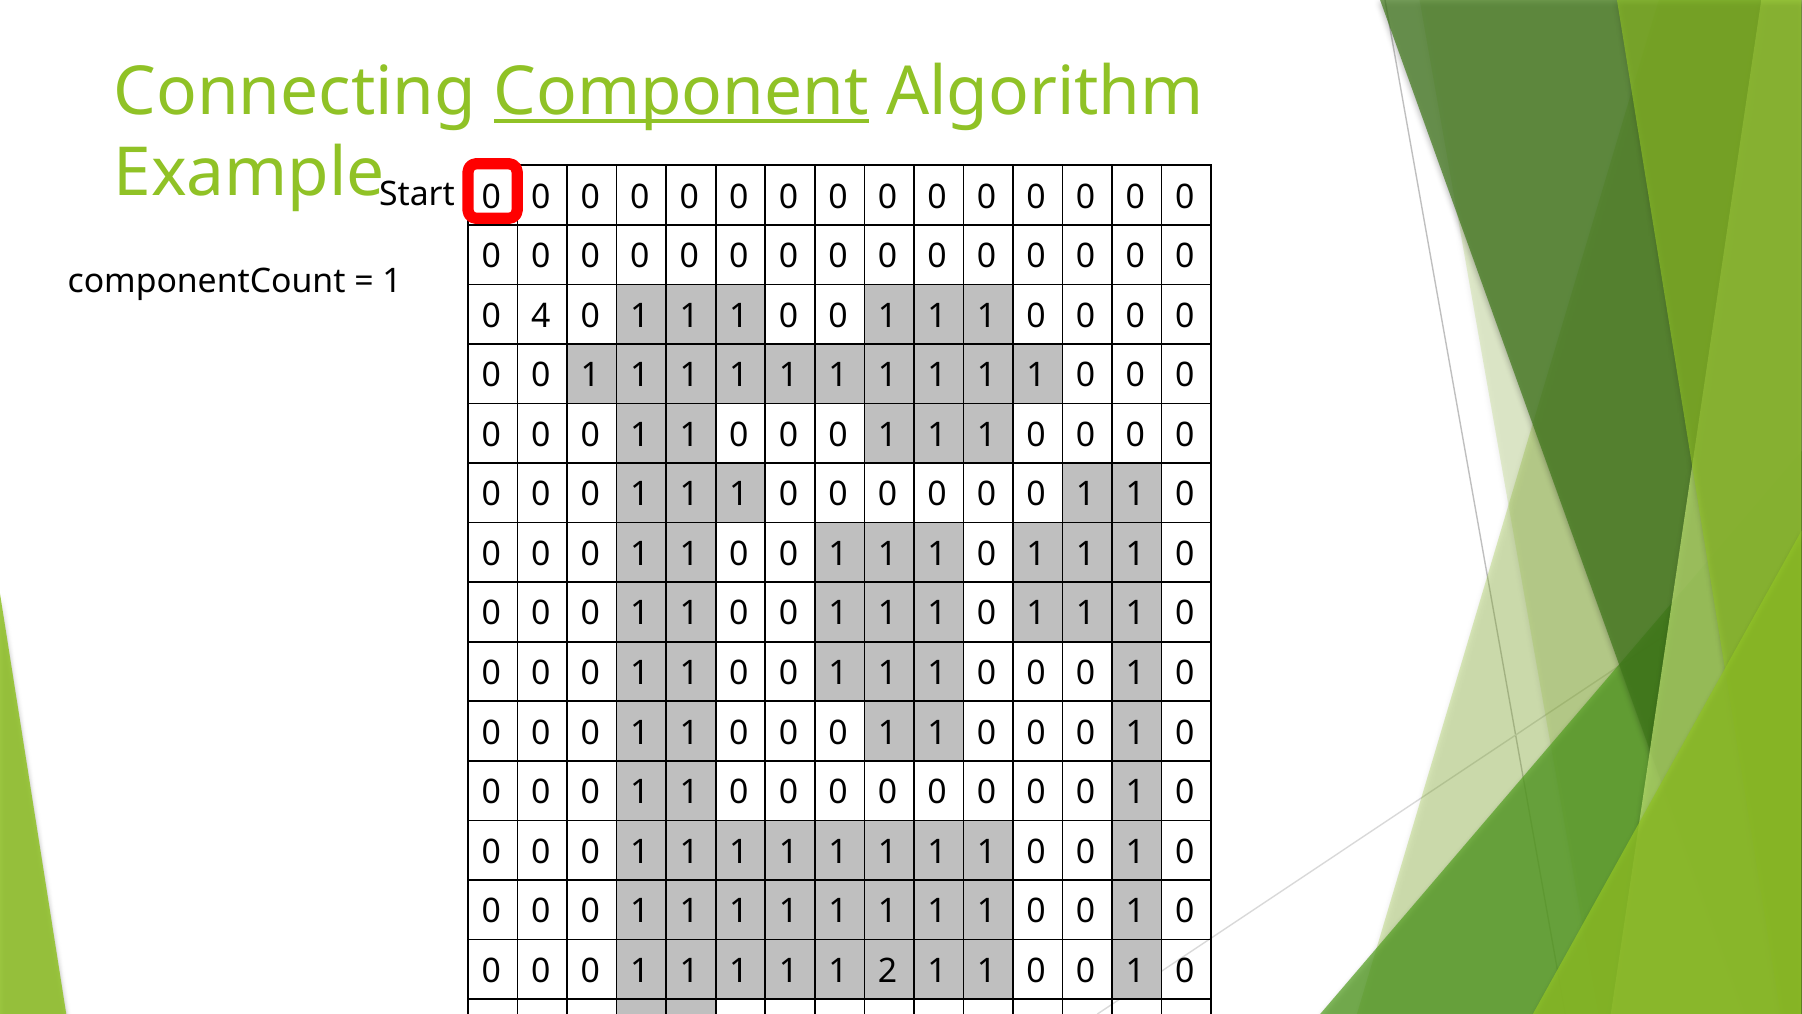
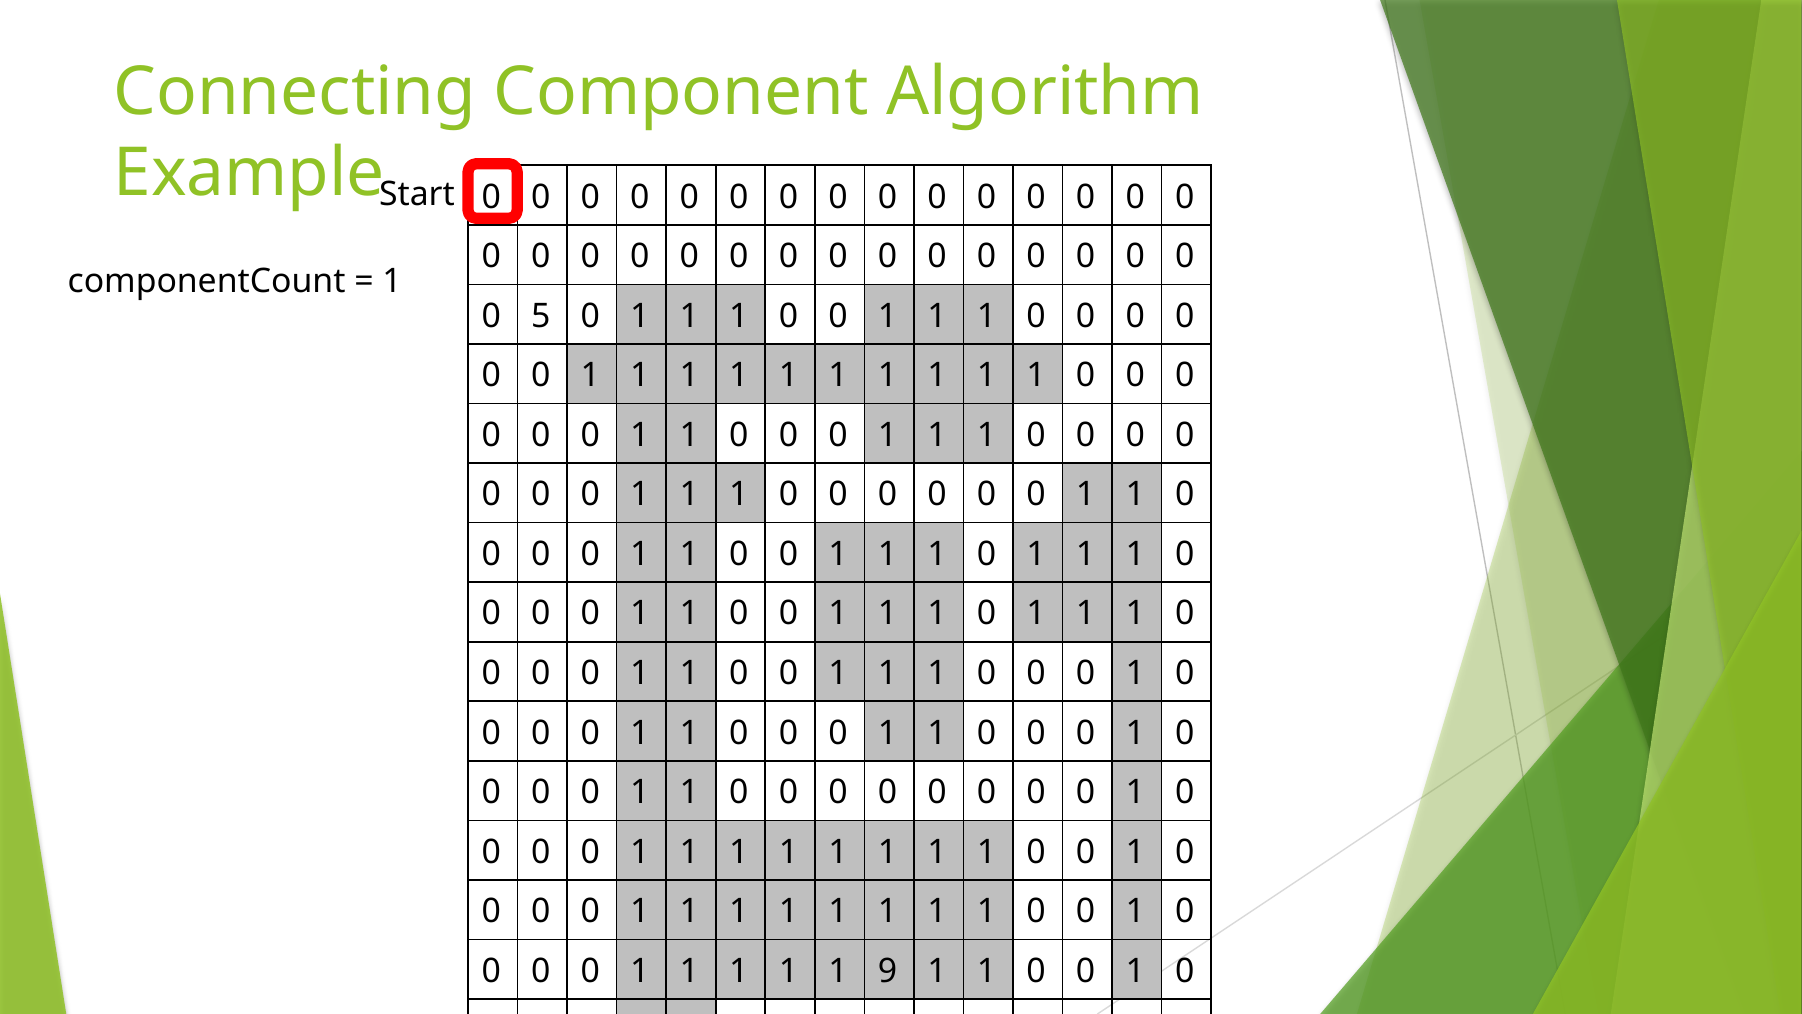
Component underline: present -> none (681, 92)
4: 4 -> 5 (541, 316)
2: 2 -> 9 (887, 971)
